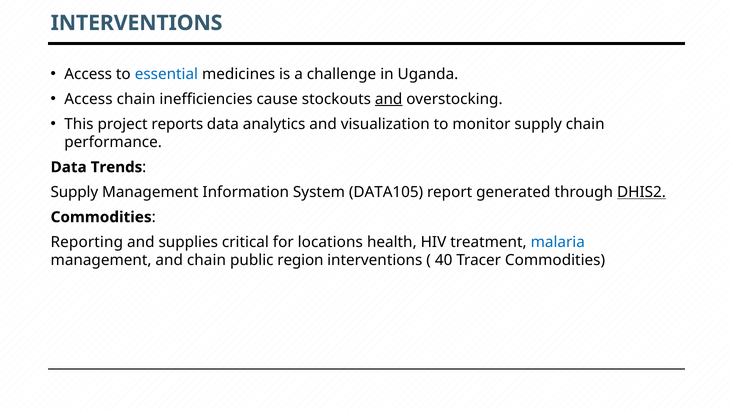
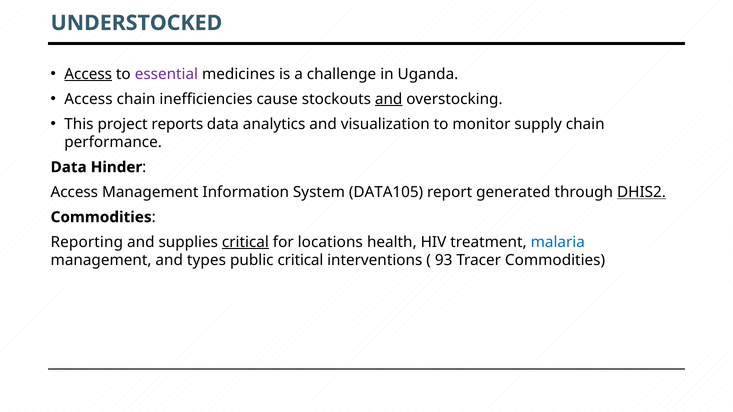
INTERVENTIONS: INTERVENTIONS -> UNDERSTOCKED (136, 23)
Access underline: none -> present (88, 74)
essential colour: blue -> purple (166, 74)
Trends: Trends -> Hinder (116, 167)
Supply: Supply -> Access (74, 192)
critical underline: none -> present (245, 242)
and chain: chain -> types (206, 260)
public region: region -> critical (300, 260)
40: 40 -> 93 (444, 260)
